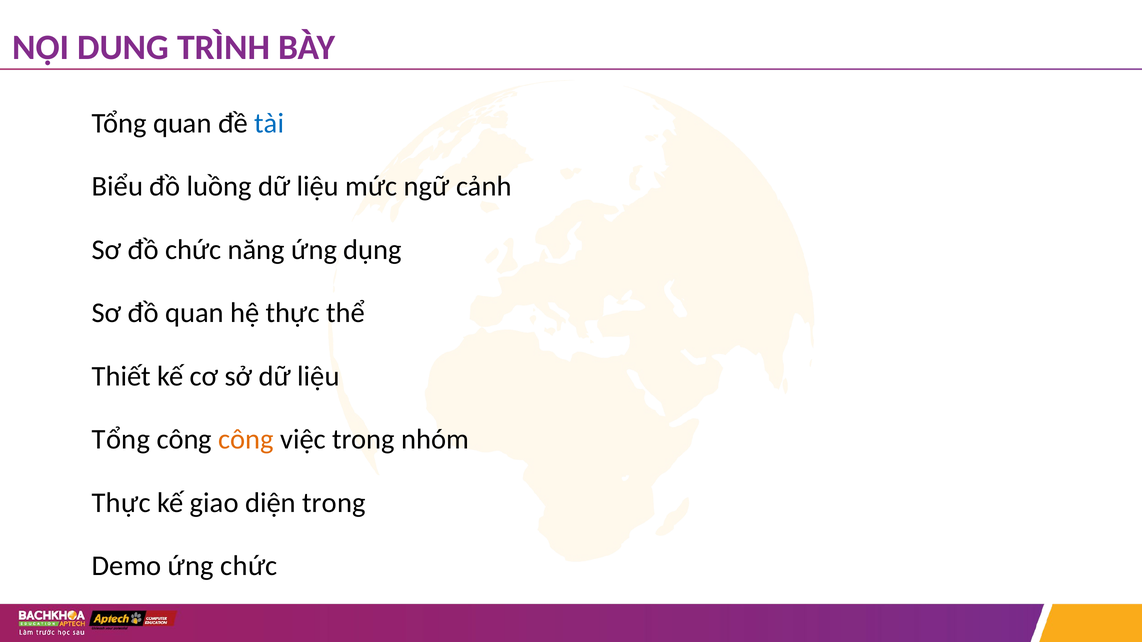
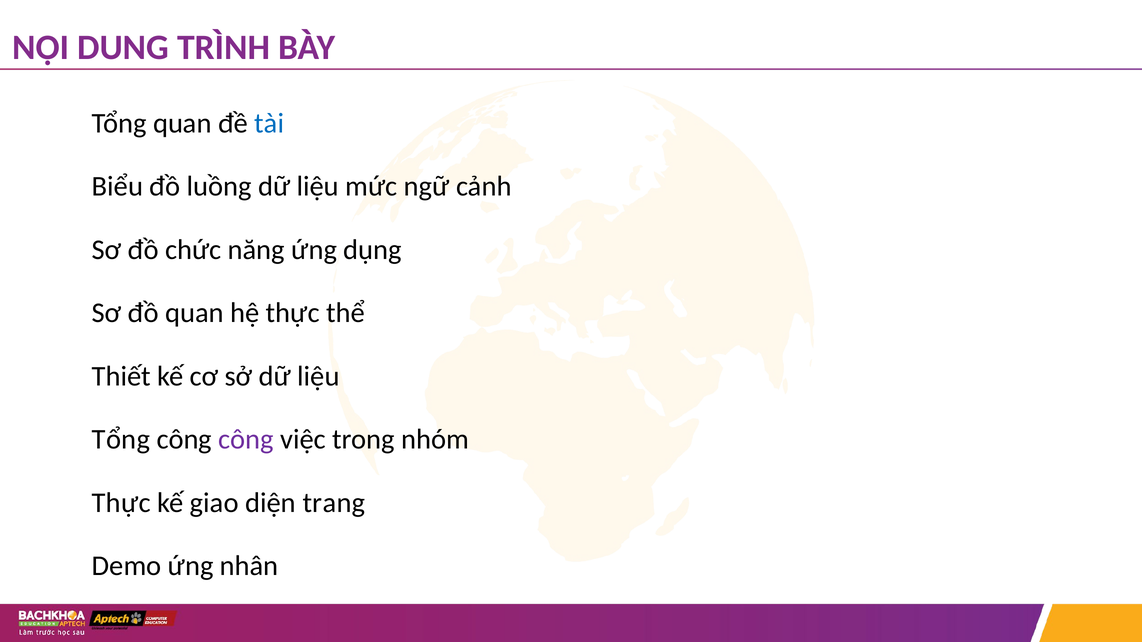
công colour: orange -> purple (246, 440)
diện trong: trong -> trang (334, 503)
ứng chức: chức -> nhân (249, 566)
